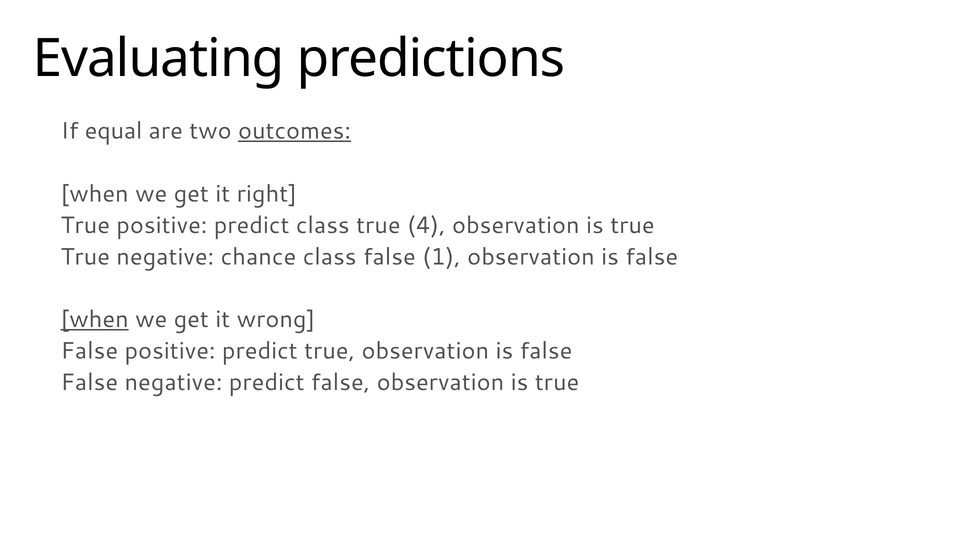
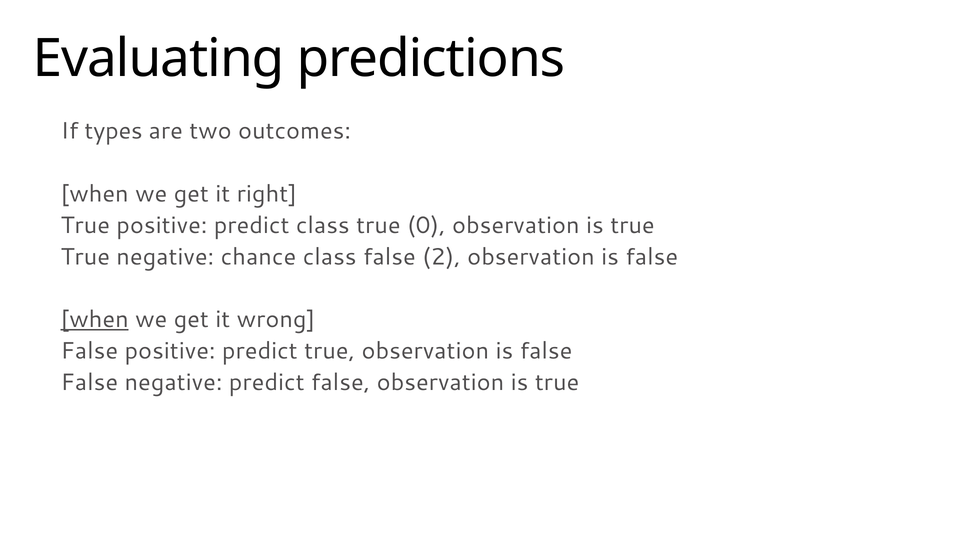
equal: equal -> types (114, 131)
outcomes underline: present -> none (295, 131)
4: 4 -> 0 (426, 225)
1: 1 -> 2 (441, 257)
